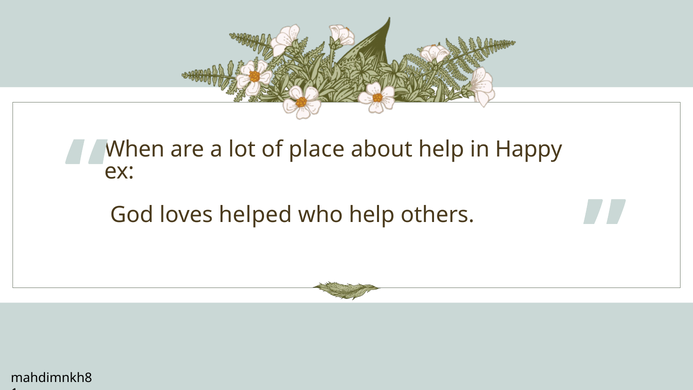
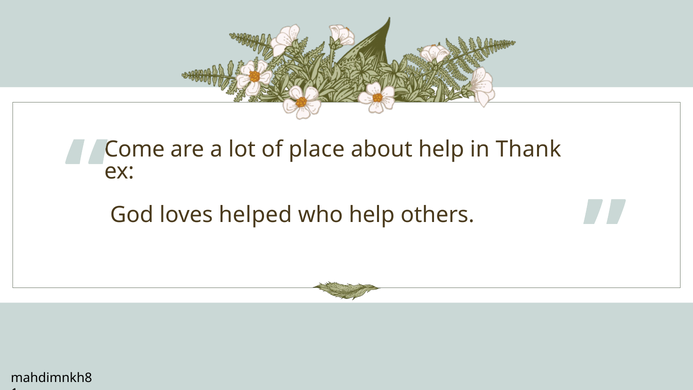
When: When -> Come (134, 149)
Happy: Happy -> Thank (528, 149)
